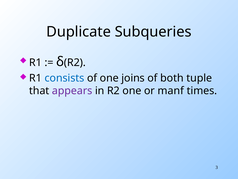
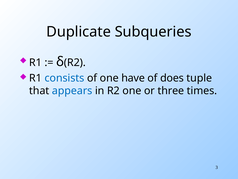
joins: joins -> have (133, 78)
both: both -> does (172, 78)
appears colour: purple -> blue (72, 91)
manf: manf -> three (171, 91)
